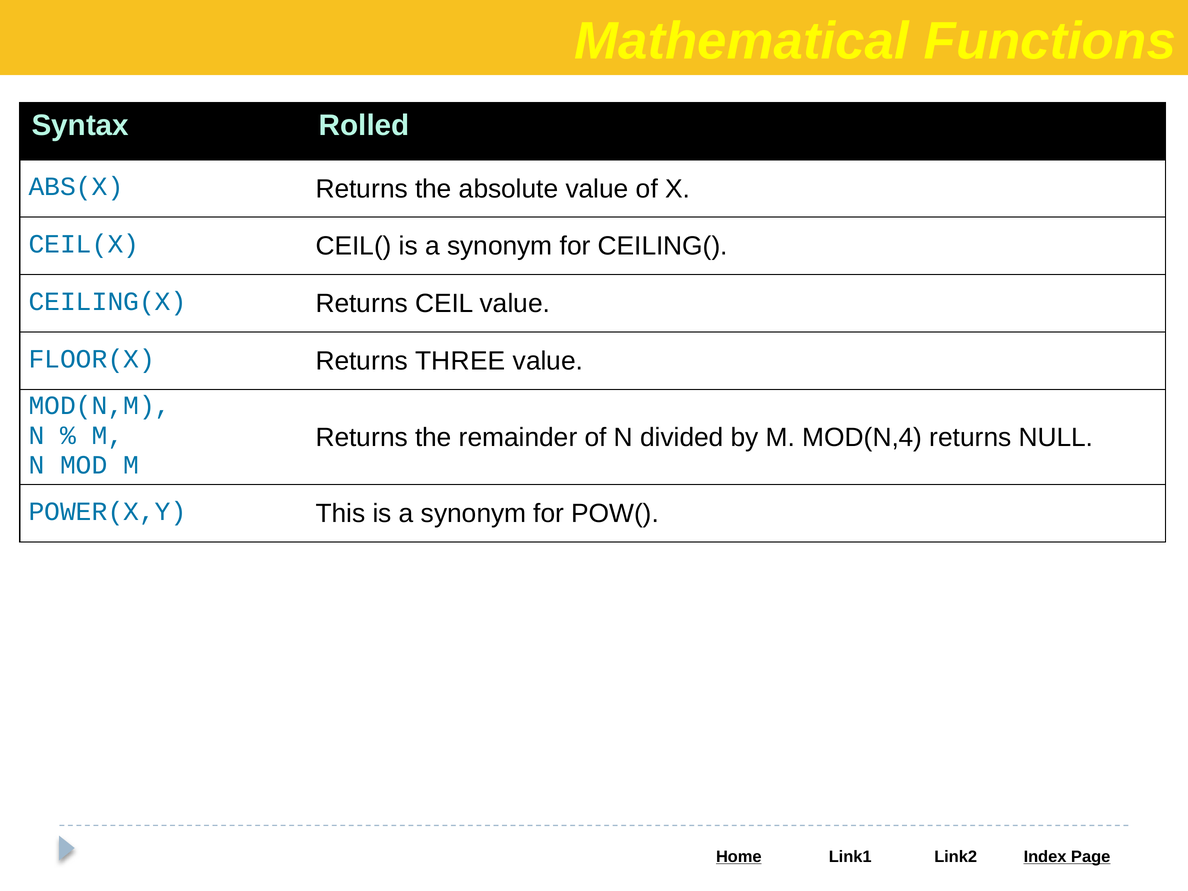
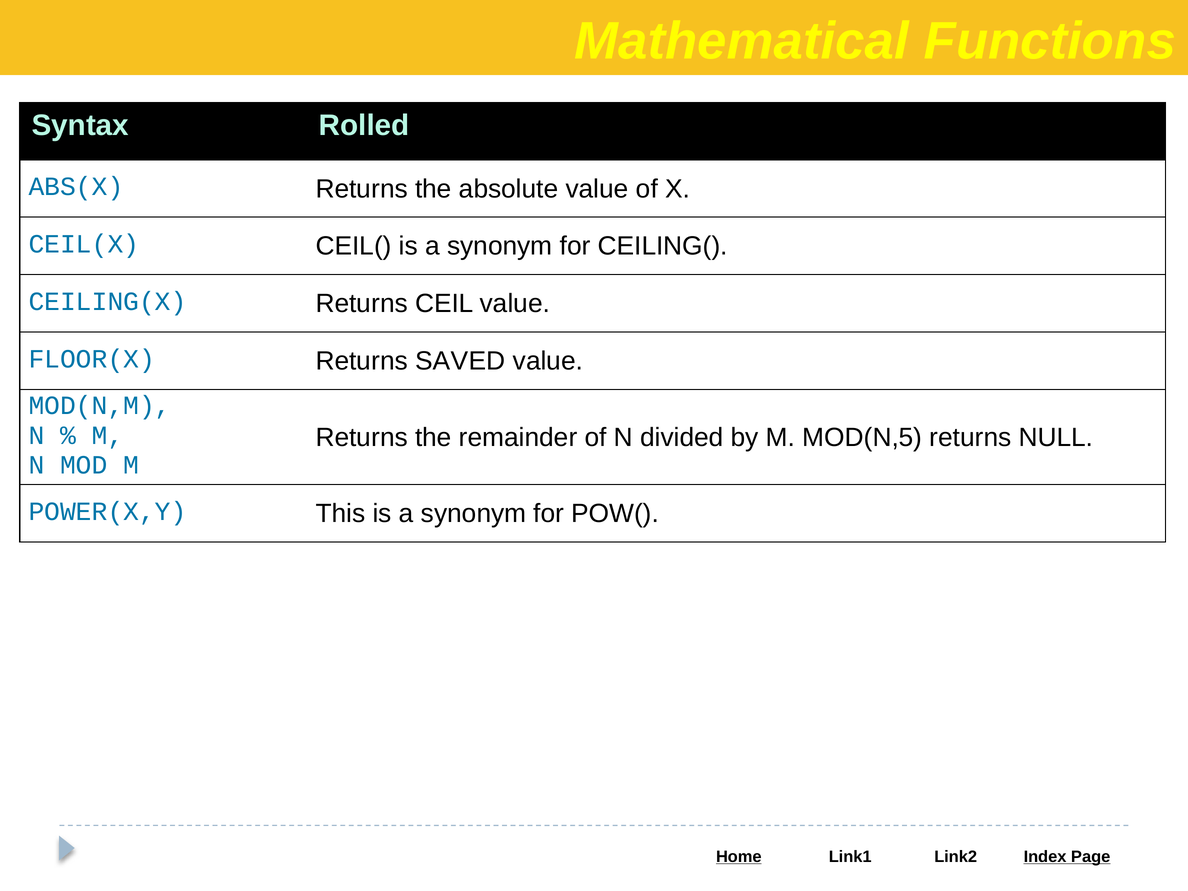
THREE: THREE -> SAVED (460, 361)
MOD(N,4: MOD(N,4 -> MOD(N,5 (862, 437)
